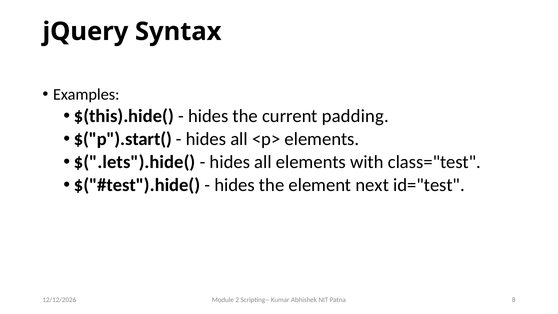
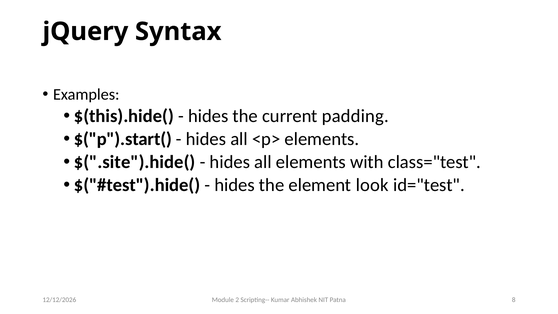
$(".lets").hide(: $(".lets").hide( -> $(".site").hide( (135, 162)
next: next -> look (372, 185)
